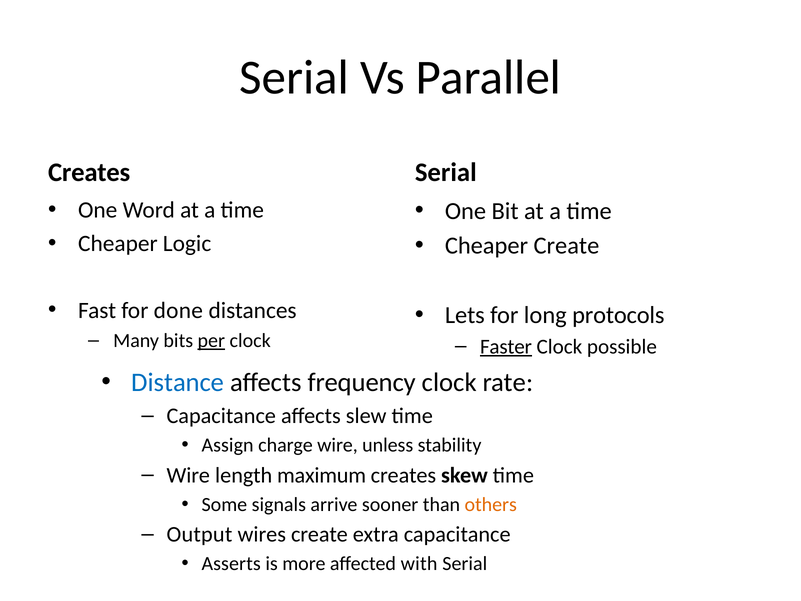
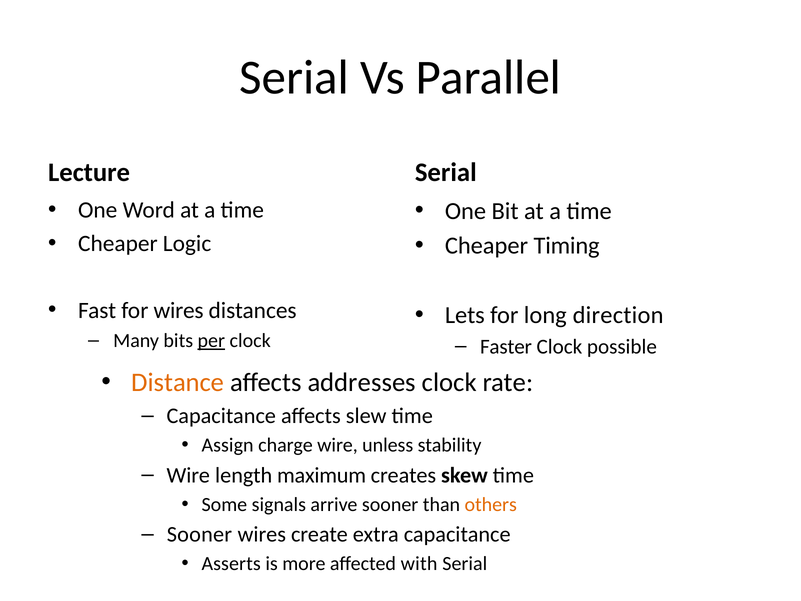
Creates: Creates -> Lecture (89, 172)
Cheaper Create: Create -> Timing (567, 246)
for done: done -> wires (179, 310)
protocols: protocols -> direction (618, 315)
Faster underline: present -> none (506, 347)
Distance colour: blue -> orange (178, 382)
frequency: frequency -> addresses (362, 382)
Output: Output -> Sooner (199, 534)
